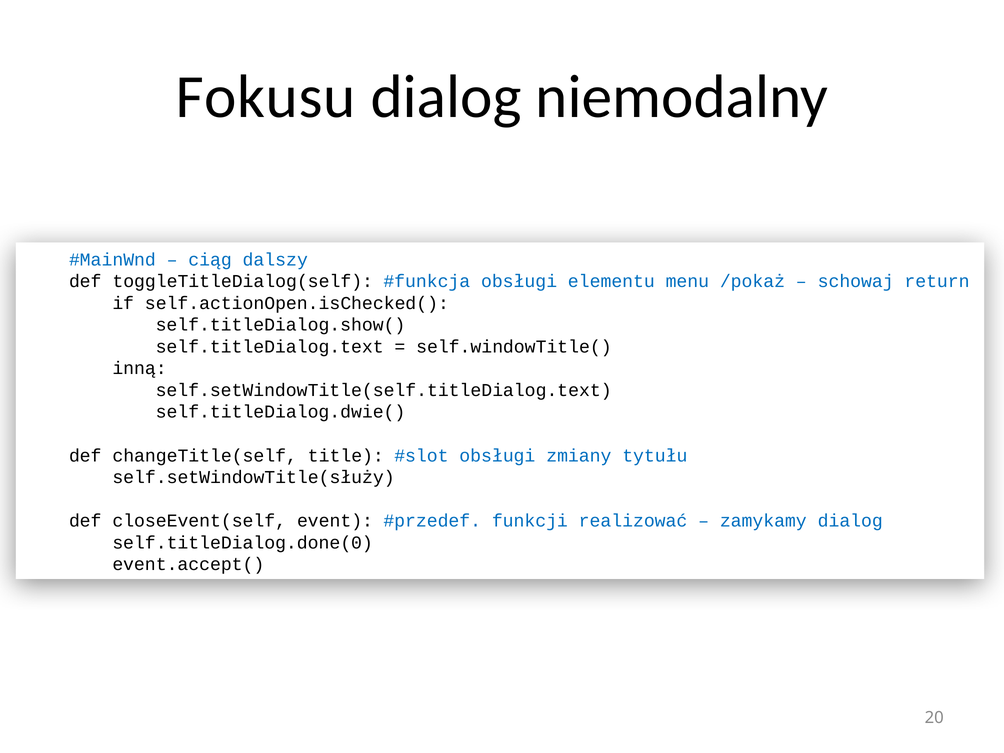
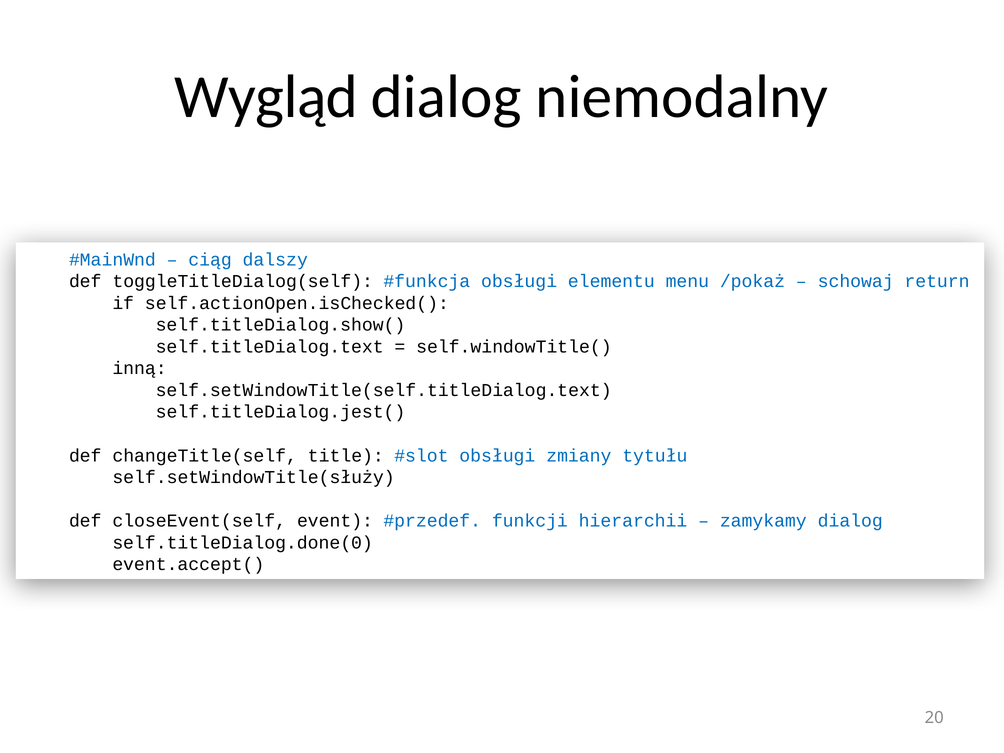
Fokusu: Fokusu -> Wygląd (266, 97)
self.titleDialog.dwie(: self.titleDialog.dwie( -> self.titleDialog.jest( (281, 412)
realizować: realizować -> hierarchii (633, 521)
